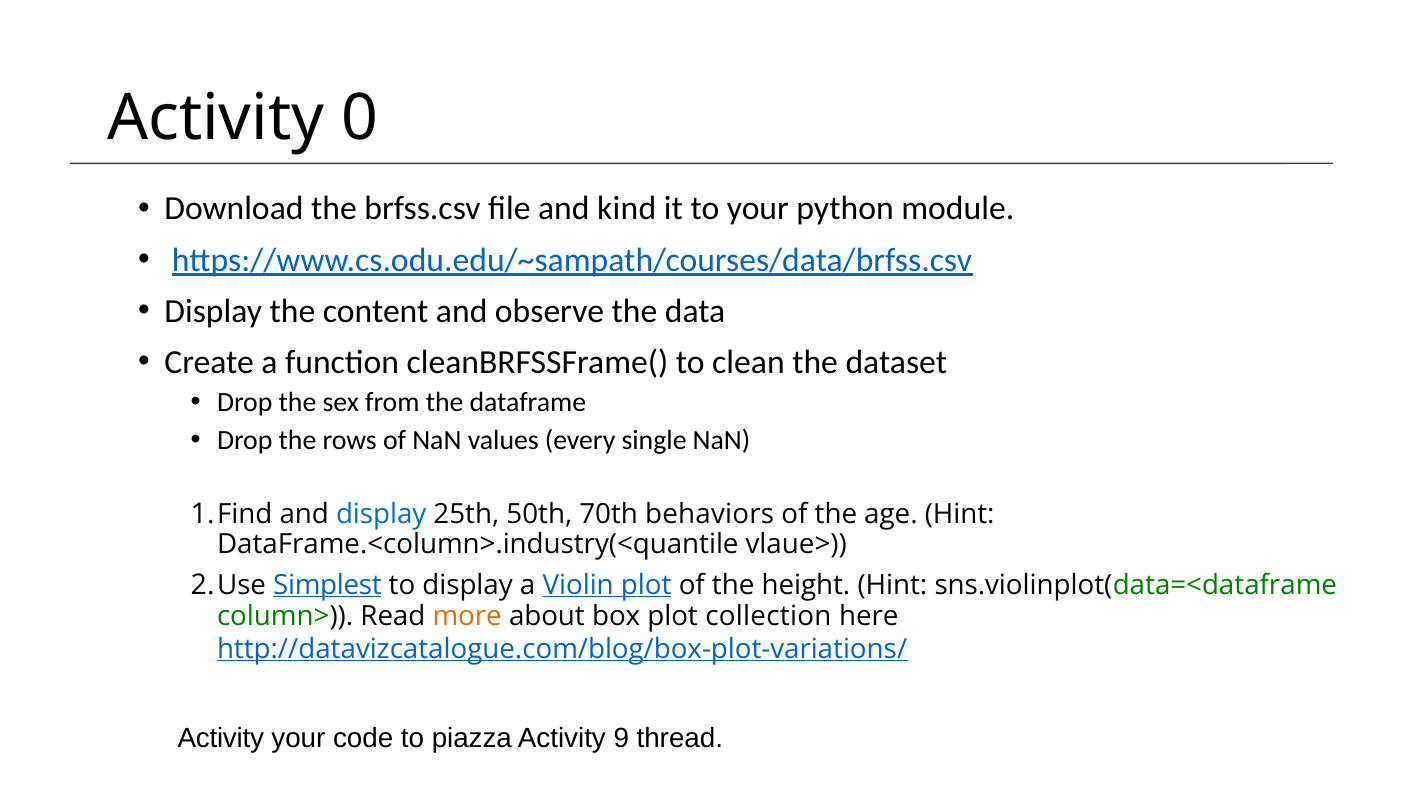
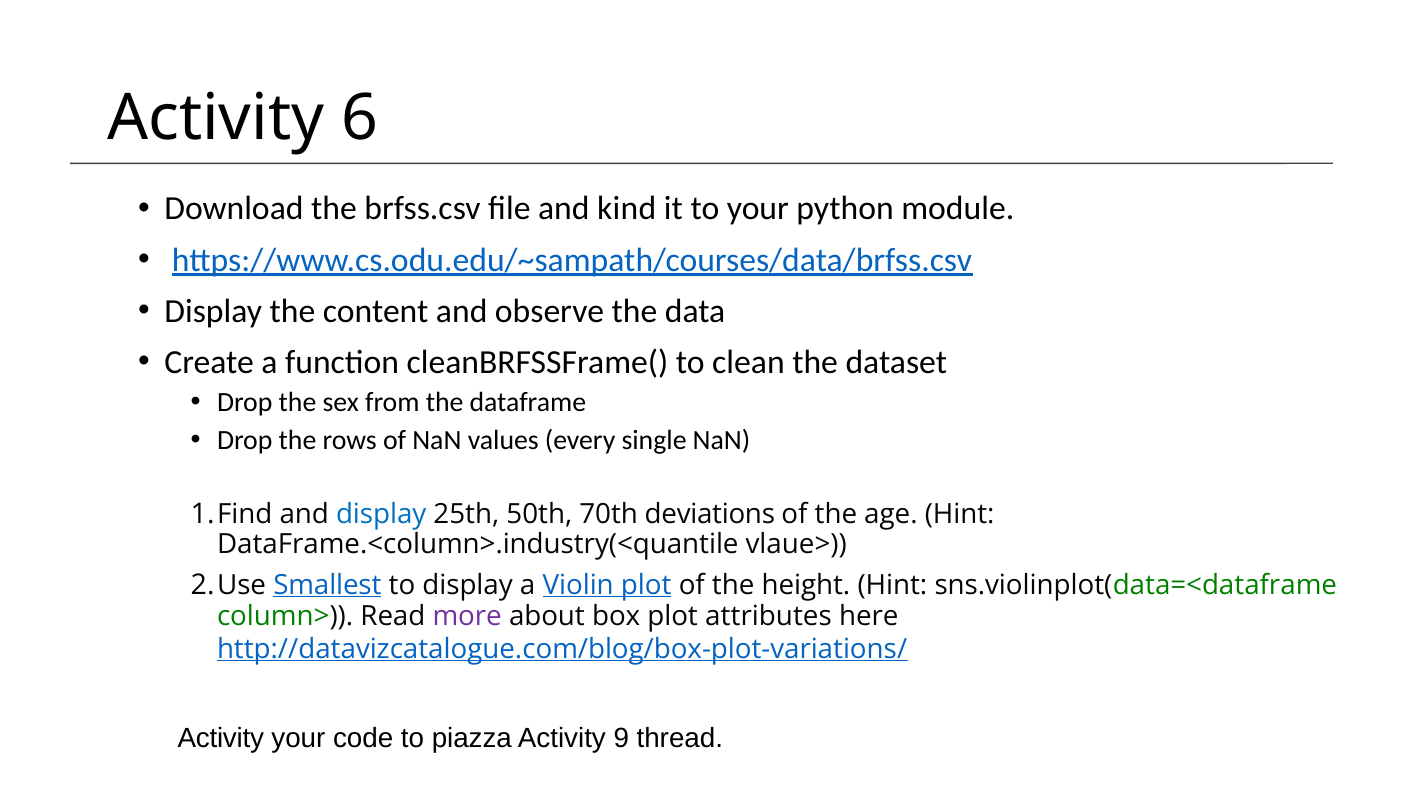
0: 0 -> 6 (360, 118)
behaviors: behaviors -> deviations (710, 515)
Simplest: Simplest -> Smallest (327, 585)
more colour: orange -> purple (467, 616)
collection: collection -> attributes (769, 616)
